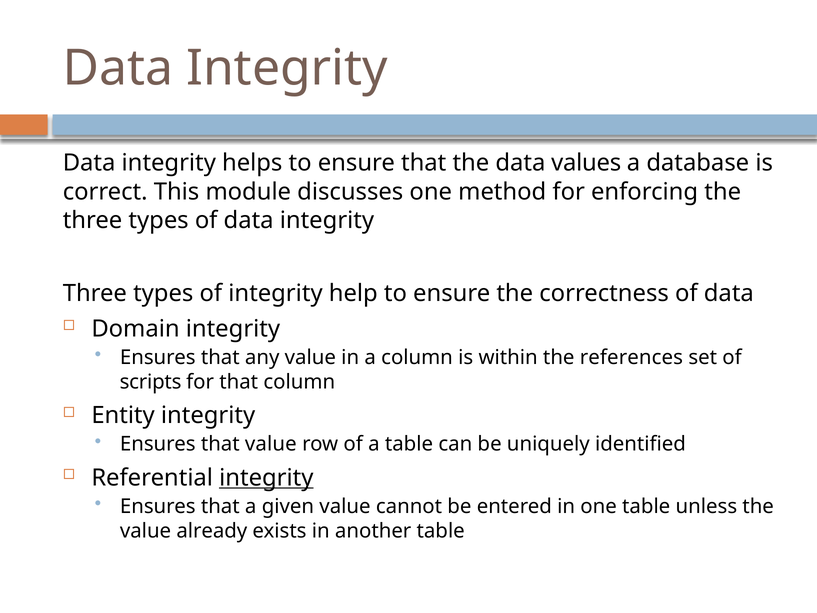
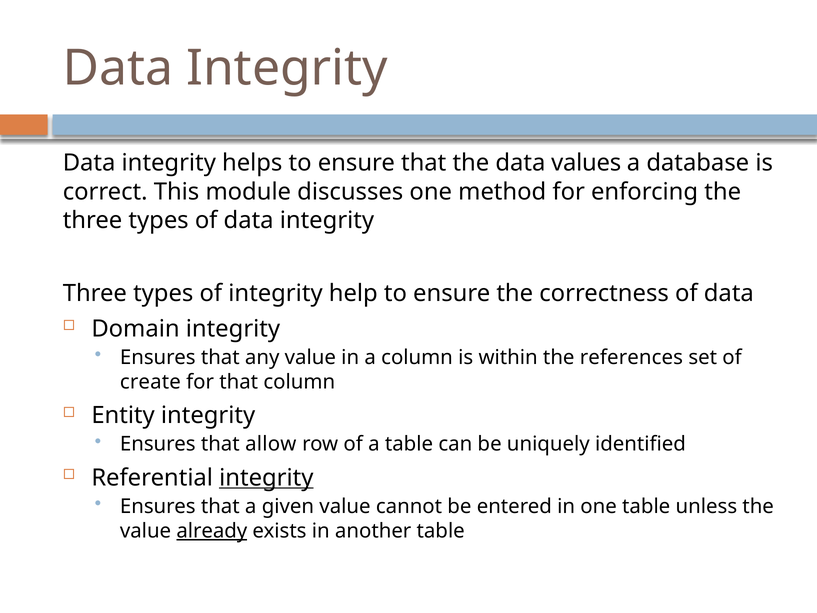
scripts: scripts -> create (150, 382)
that value: value -> allow (271, 444)
already underline: none -> present (212, 531)
